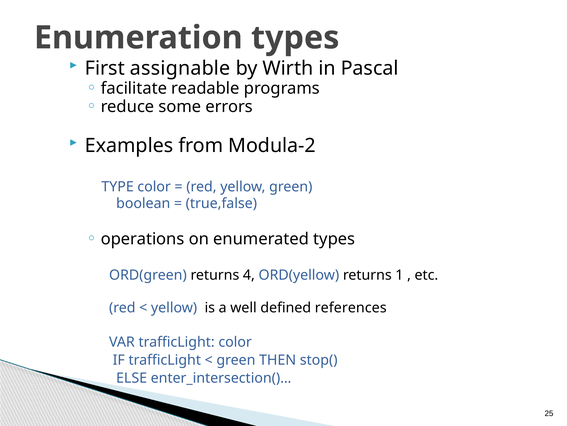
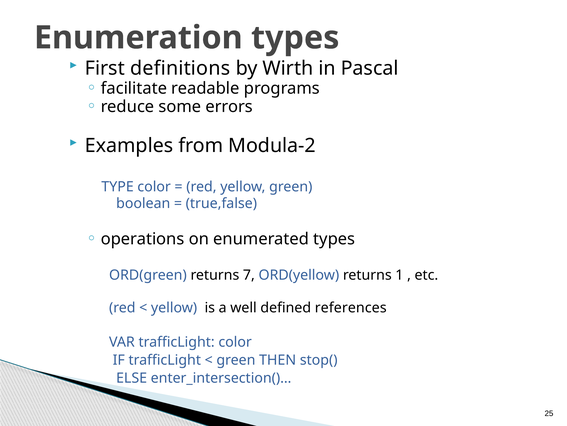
assignable: assignable -> definitions (180, 68)
4: 4 -> 7 (249, 275)
